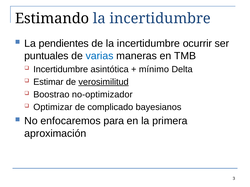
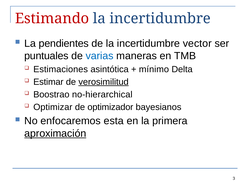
Estimando colour: black -> red (52, 19)
ocurrir: ocurrir -> vector (197, 44)
Incertidumbre: Incertidumbre -> Estimaciones (61, 69)
no-optimizador: no-optimizador -> no-hierarchical (102, 95)
complicado: complicado -> optimizador (110, 107)
para: para -> esta (114, 121)
aproximación underline: none -> present (55, 134)
